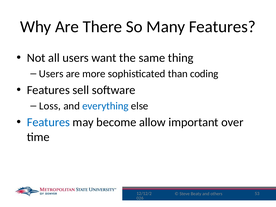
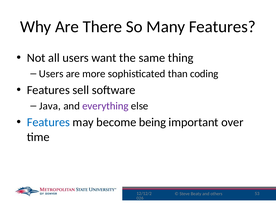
Loss: Loss -> Java (50, 106)
everything colour: blue -> purple (105, 106)
allow: allow -> being (152, 122)
